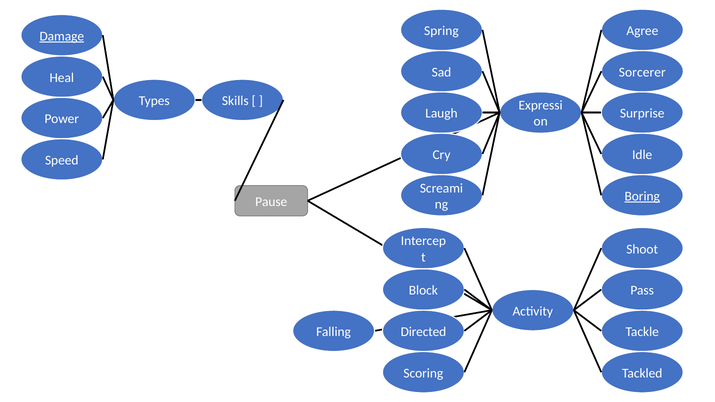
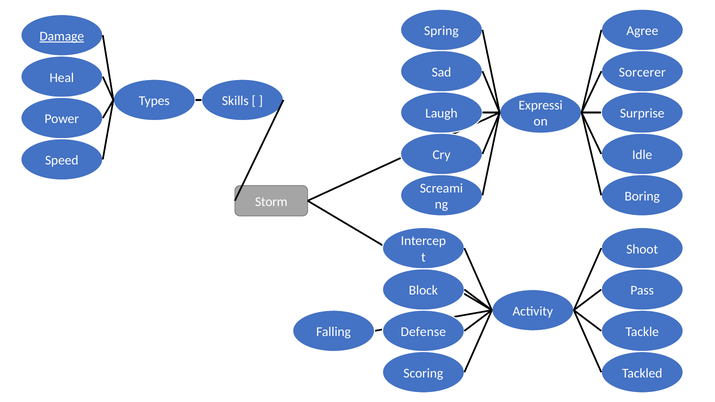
Boring underline: present -> none (642, 196)
Pause: Pause -> Storm (271, 202)
Directed: Directed -> Defense (423, 332)
